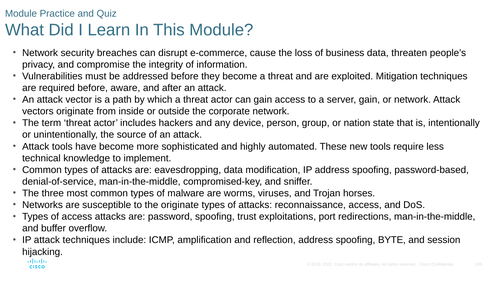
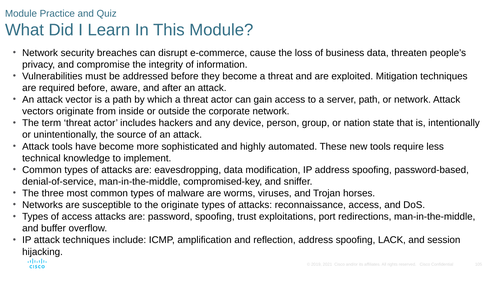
server gain: gain -> path (369, 100)
BYTE: BYTE -> LACK (392, 240)
